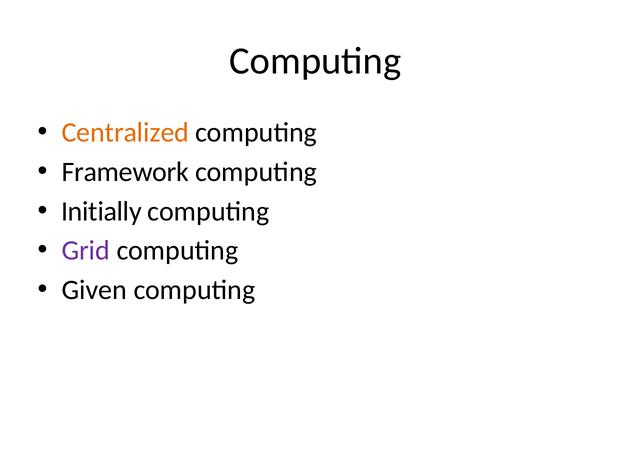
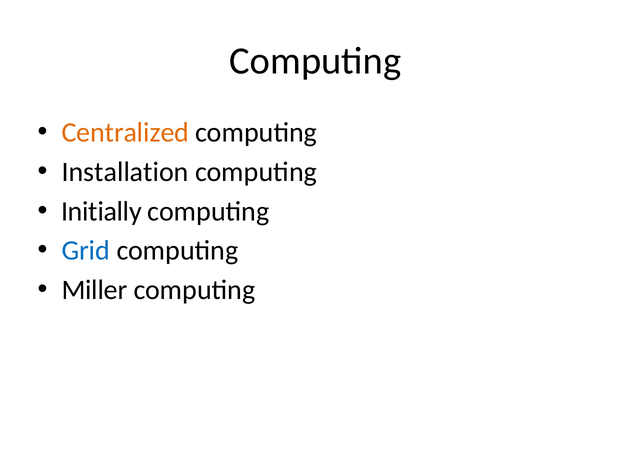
Framework: Framework -> Installation (125, 172)
Grid colour: purple -> blue (86, 250)
Given: Given -> Miller (94, 289)
